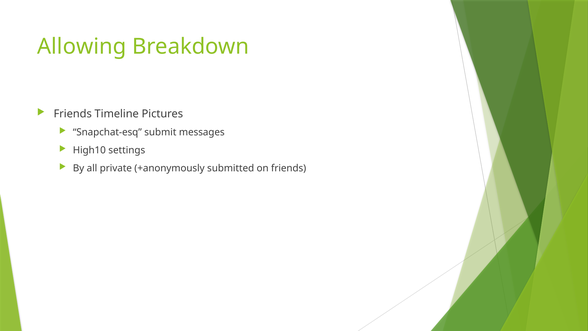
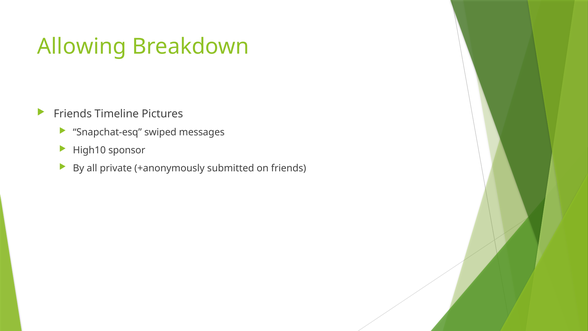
submit: submit -> swiped (160, 132)
settings: settings -> sponsor (127, 150)
